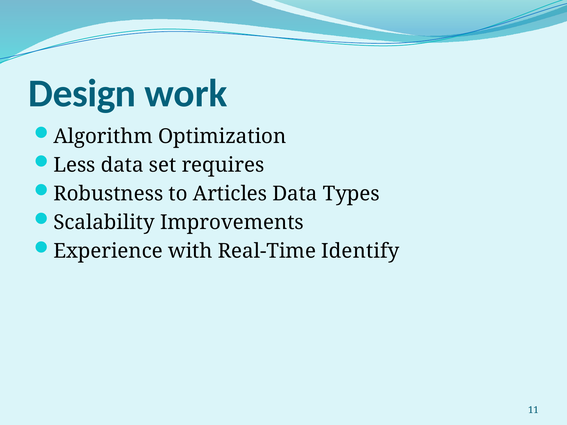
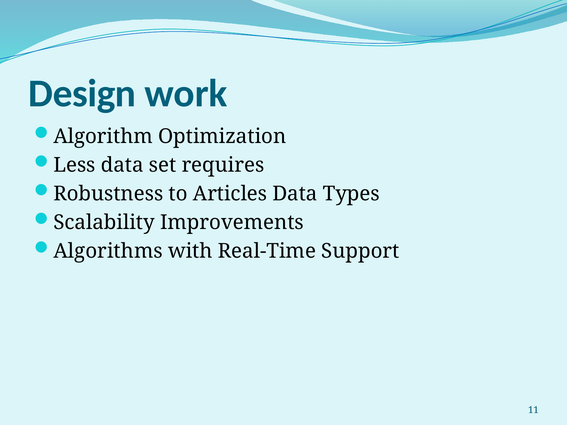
Experience: Experience -> Algorithms (108, 251)
Identify: Identify -> Support (360, 251)
